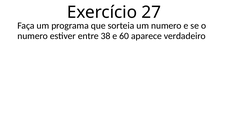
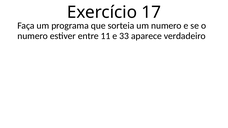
27: 27 -> 17 (151, 12)
38: 38 -> 11 (106, 36)
60: 60 -> 33 (124, 36)
